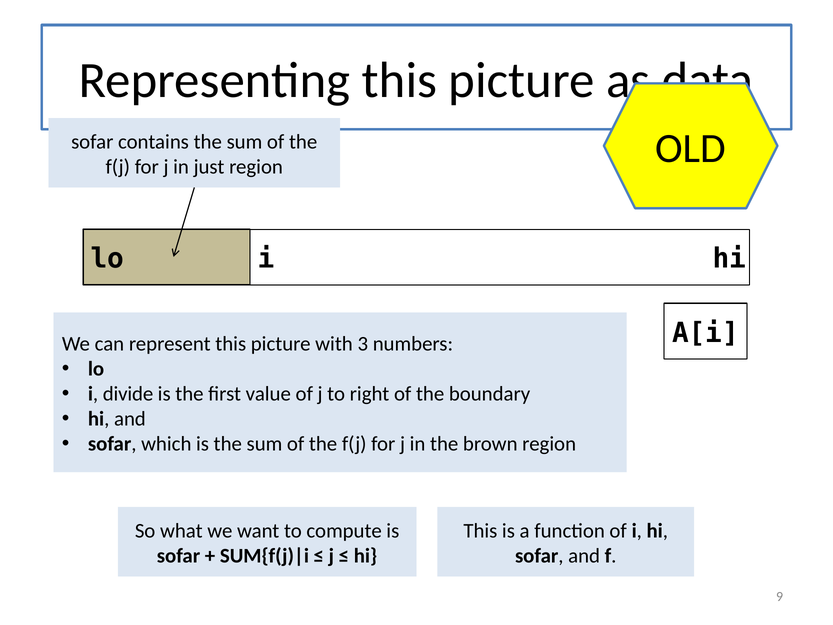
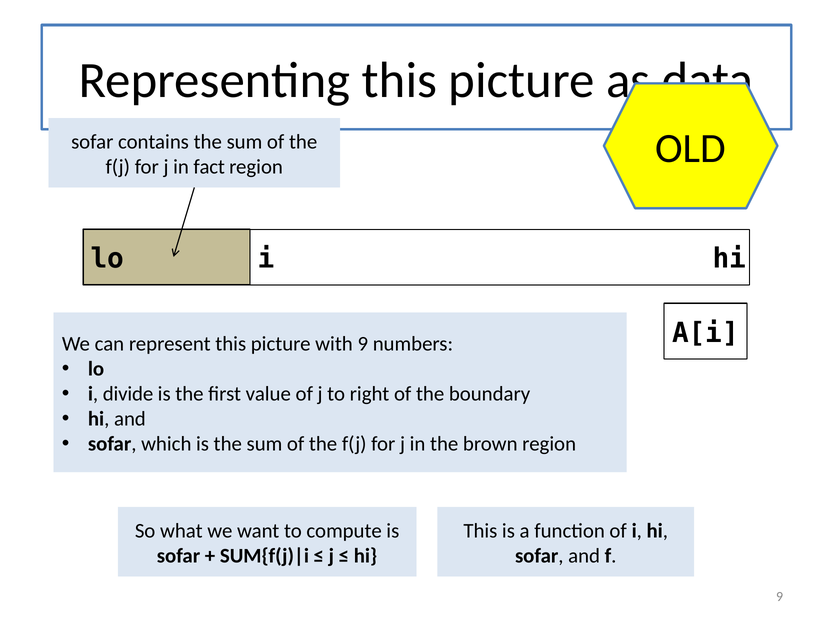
just: just -> fact (209, 167)
with 3: 3 -> 9 (363, 344)
